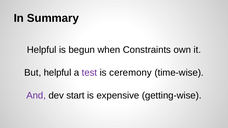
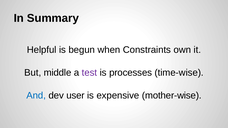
But helpful: helpful -> middle (58, 73)
ceremony: ceremony -> processes (131, 73)
And colour: purple -> blue (36, 96)
start: start -> user (75, 96)
getting-wise: getting-wise -> mother-wise (172, 96)
